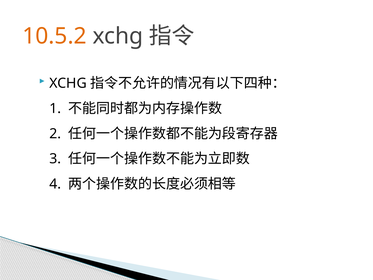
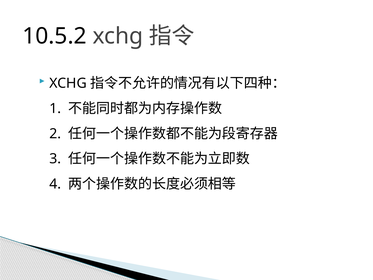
10.5.2 colour: orange -> black (54, 36)
